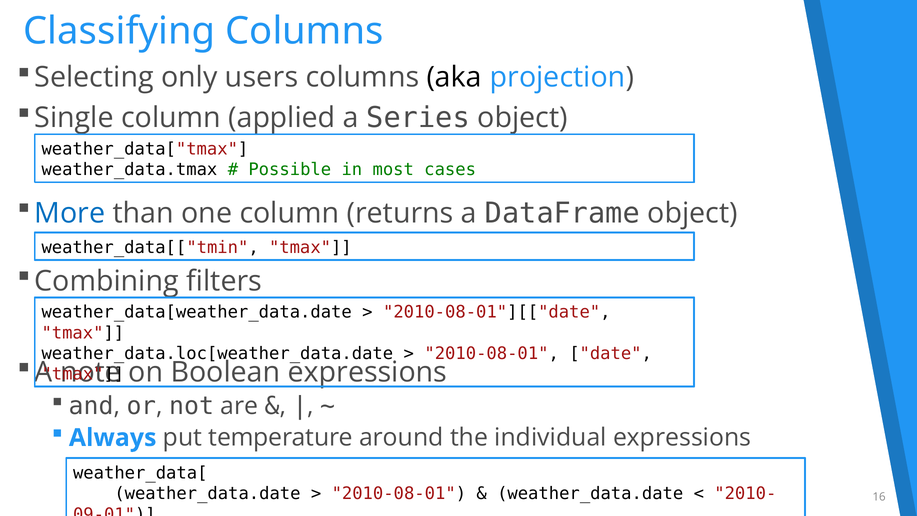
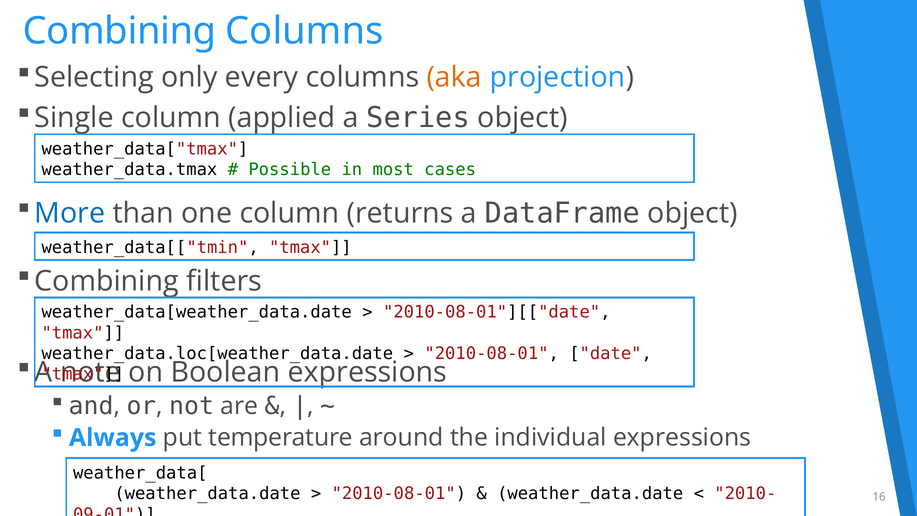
Classifying: Classifying -> Combining (120, 31)
users: users -> every (261, 77)
aka colour: black -> orange (454, 77)
